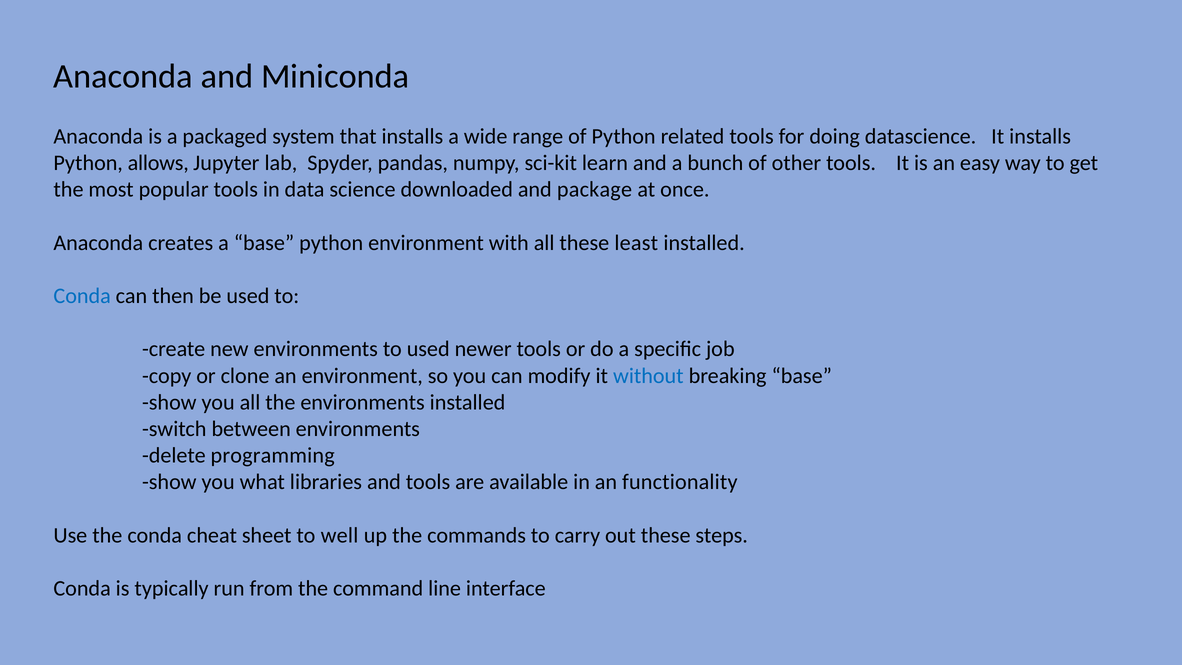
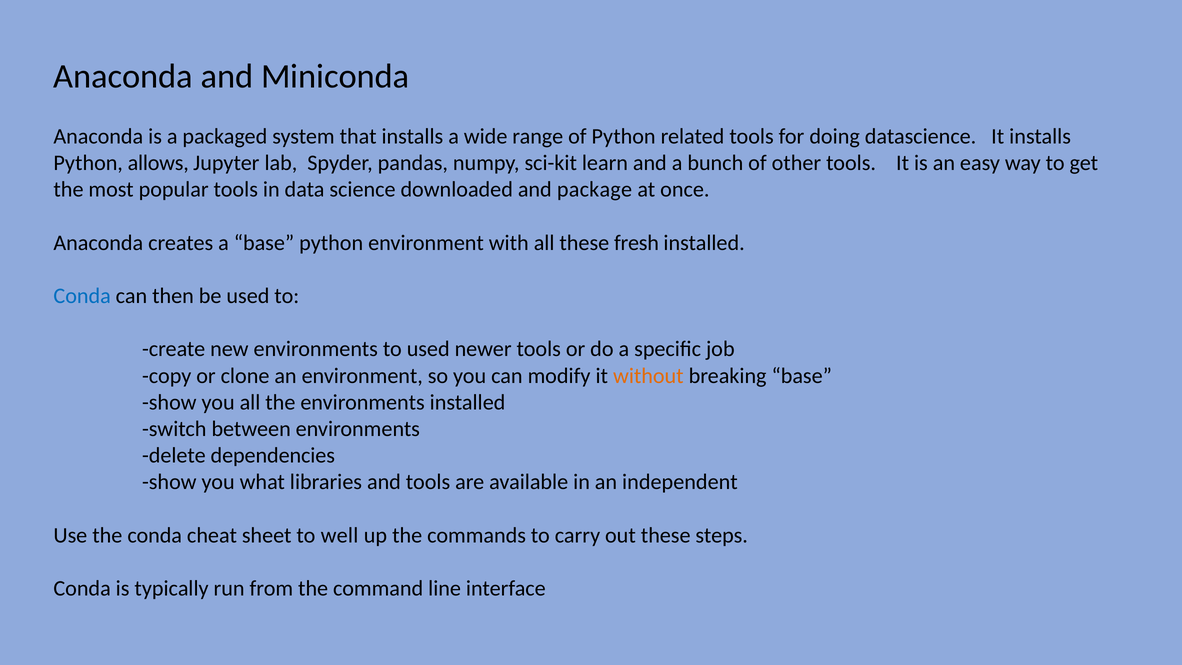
least: least -> fresh (636, 243)
without colour: blue -> orange (648, 376)
programming: programming -> dependencies (273, 455)
functionality: functionality -> independent (680, 482)
